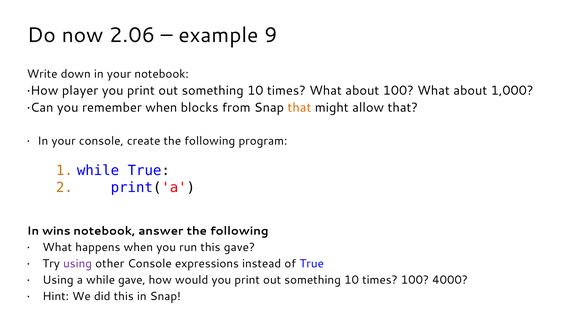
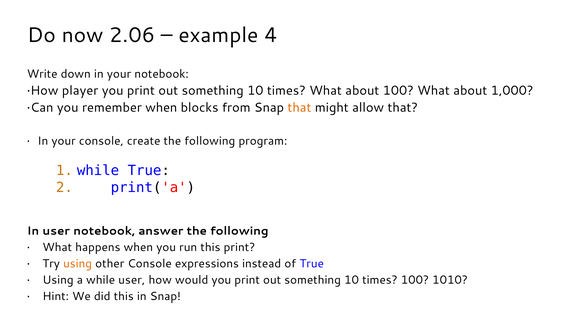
9: 9 -> 4 (271, 35)
In wins: wins -> user (56, 230)
this gave: gave -> print (239, 247)
using colour: purple -> orange (78, 263)
while gave: gave -> user (132, 280)
4000: 4000 -> 1010 (450, 280)
